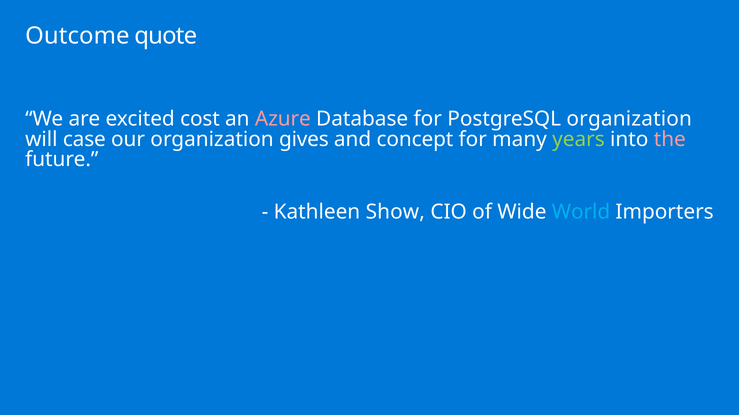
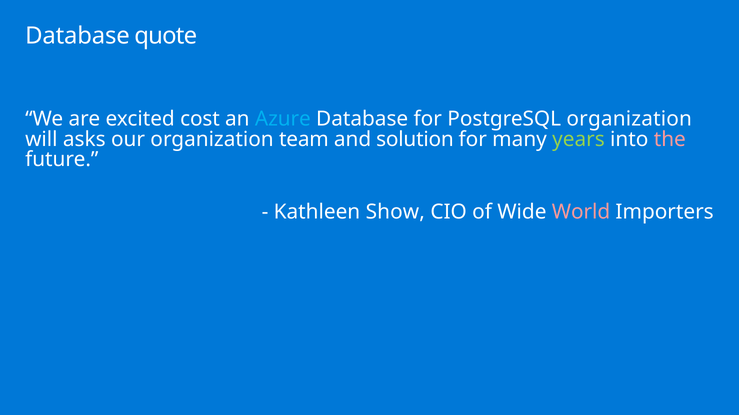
Outcome: Outcome -> Database (78, 36)
Azure colour: pink -> light blue (283, 119)
case: case -> asks (84, 139)
gives: gives -> team (304, 139)
concept: concept -> solution (415, 139)
World colour: light blue -> pink (581, 212)
